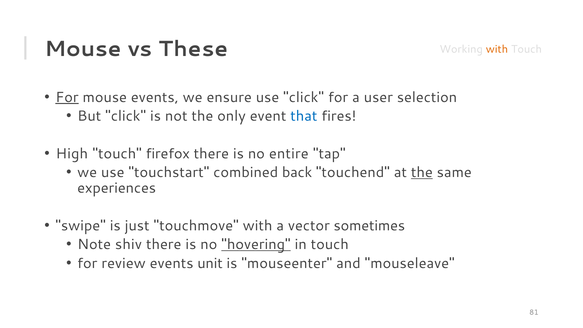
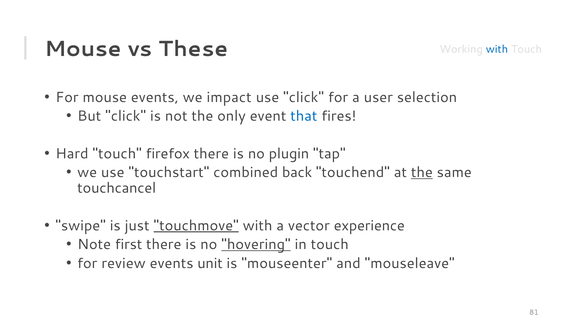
with colour: orange -> blue (497, 49)
For underline: present -> none (67, 97)
ensure: ensure -> impact (229, 97)
High: High -> Hard (72, 154)
entire: entire -> plugin (289, 154)
experiences: experiences -> touchcancel (117, 188)
touchmove underline: none -> present (196, 226)
sometimes: sometimes -> experience (369, 226)
shiv: shiv -> first (129, 244)
